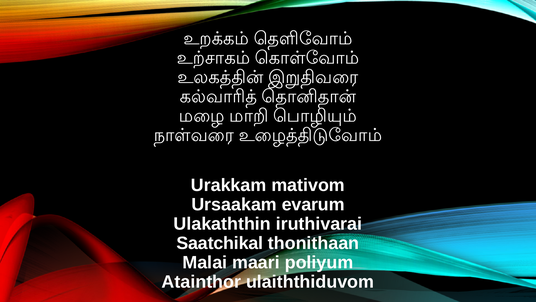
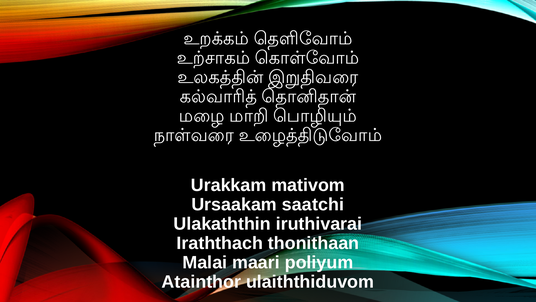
evarum: evarum -> saatchi (313, 204)
Saatchikal: Saatchikal -> Iraththach (220, 243)
